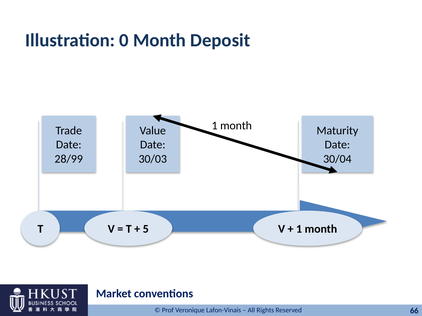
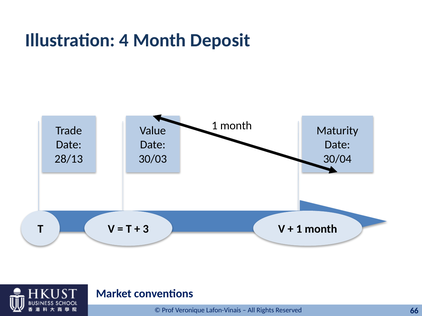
0: 0 -> 4 (124, 40)
28/99: 28/99 -> 28/13 (69, 159)
5: 5 -> 3 (146, 229)
